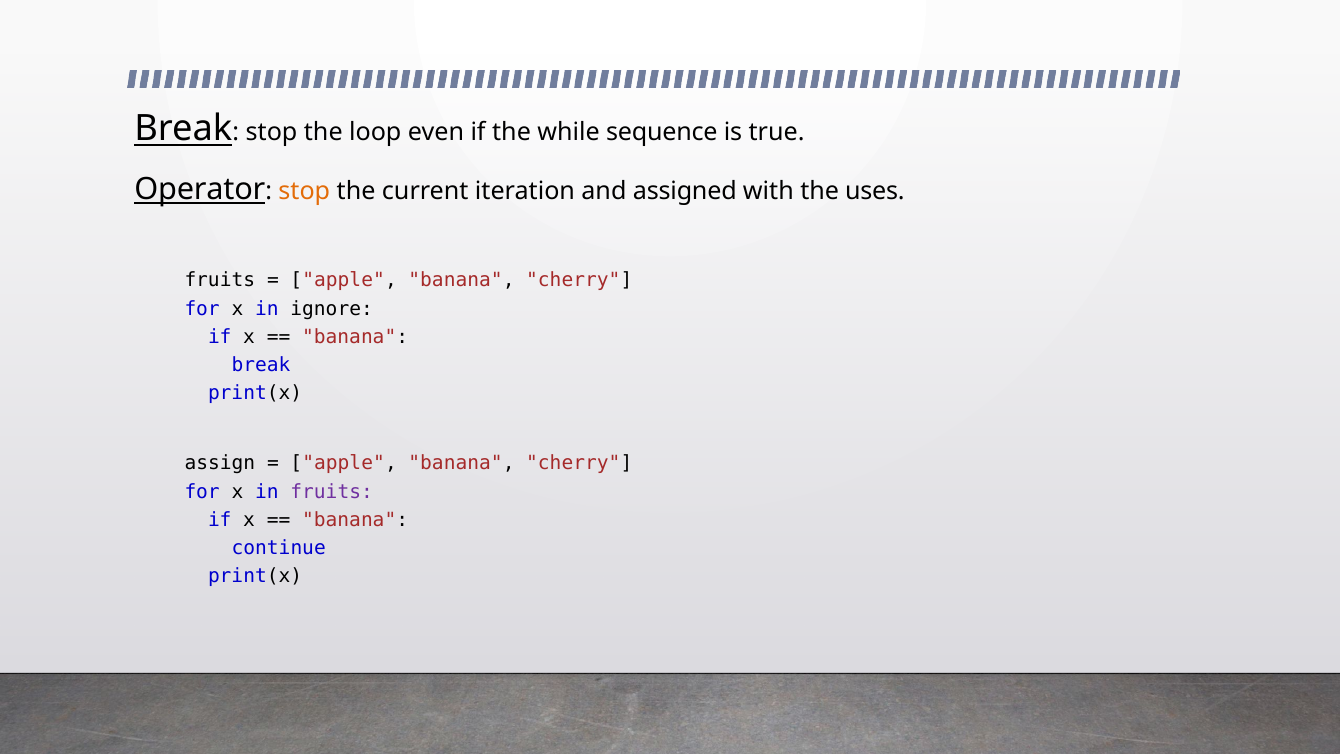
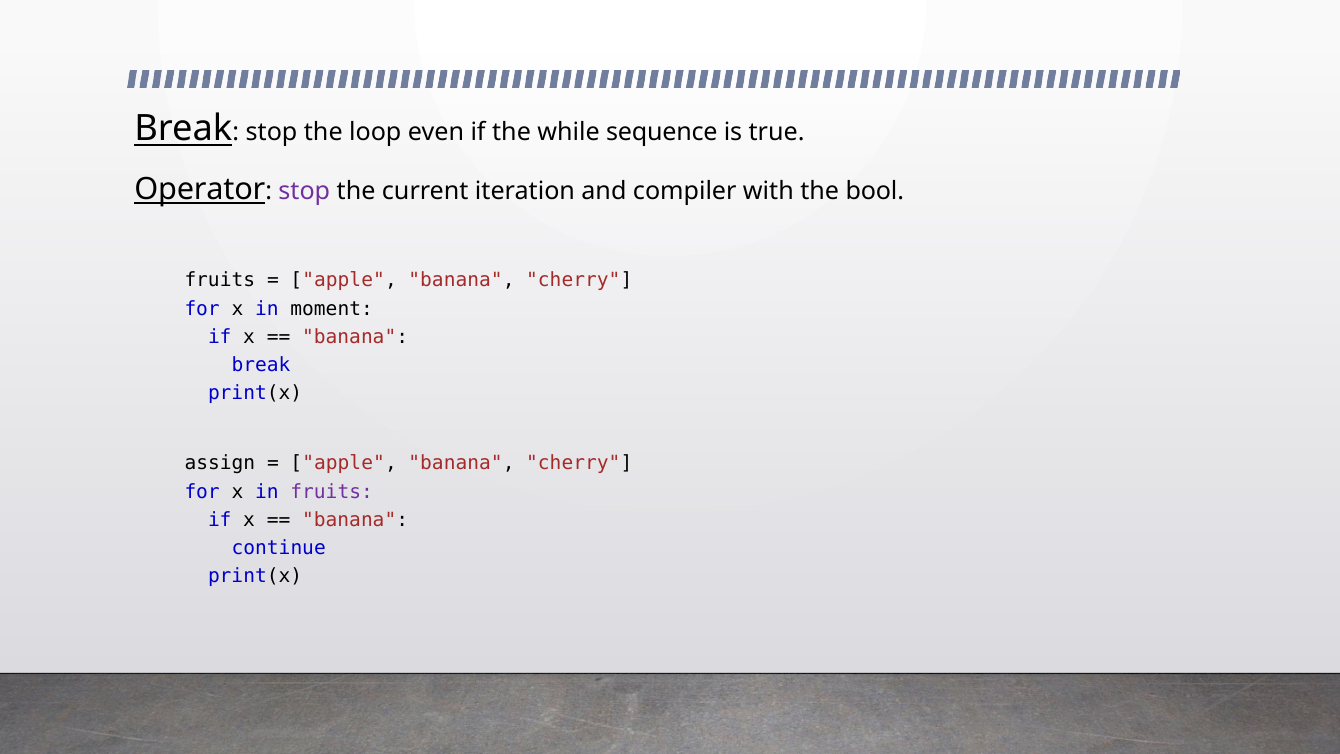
stop colour: orange -> purple (304, 191)
assigned: assigned -> compiler (685, 191)
uses: uses -> bool (875, 191)
ignore: ignore -> moment (332, 309)
